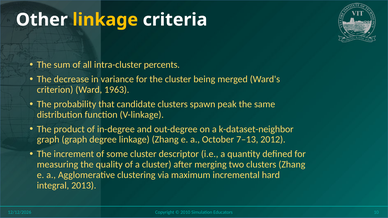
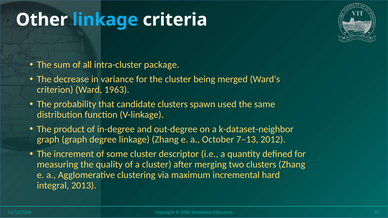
linkage colour: yellow -> light blue (105, 20)
percents: percents -> package (162, 65)
peak: peak -> used (227, 104)
